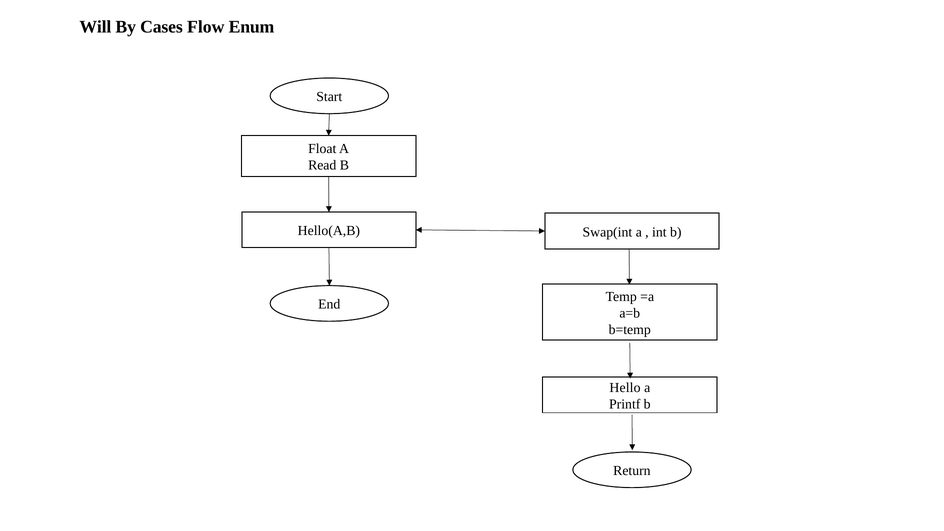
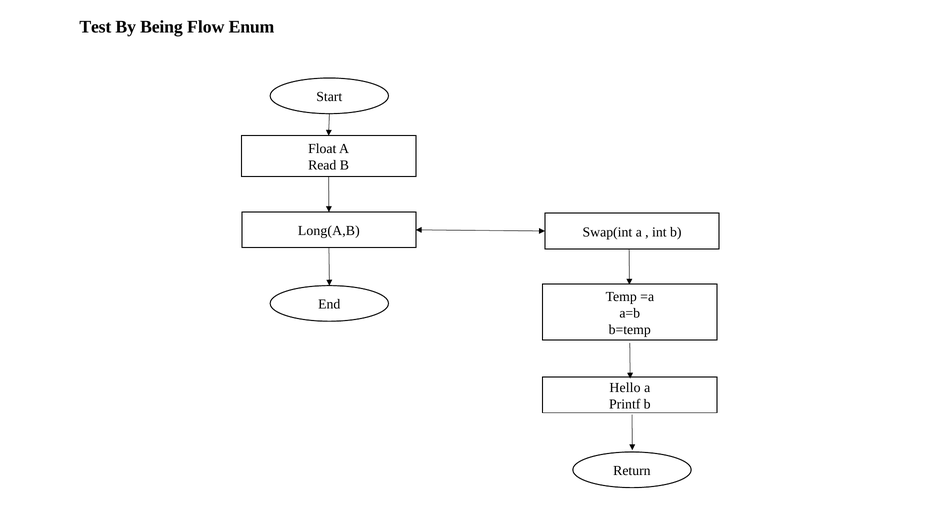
Will: Will -> Test (95, 27)
Cases: Cases -> Being (161, 27)
Hello(A,B: Hello(A,B -> Long(A,B (329, 231)
